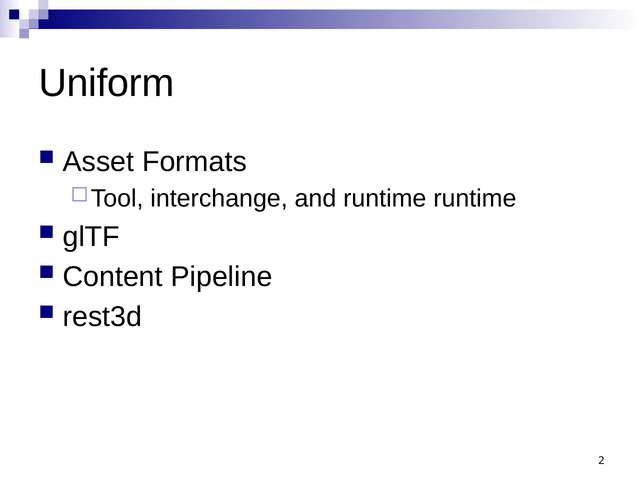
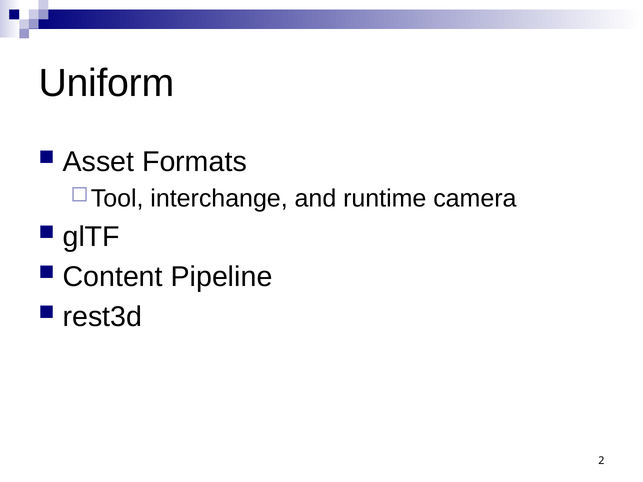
runtime runtime: runtime -> camera (475, 199)
